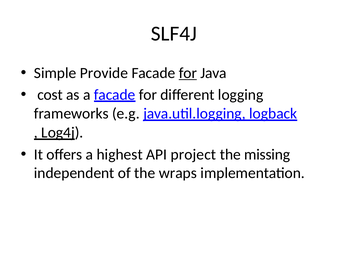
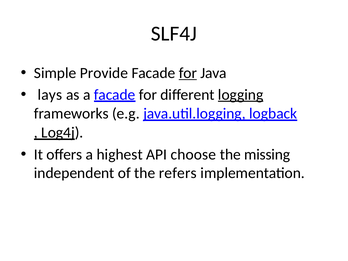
cost: cost -> lays (50, 95)
logging underline: none -> present (241, 95)
project: project -> choose (193, 154)
wraps: wraps -> refers (178, 173)
